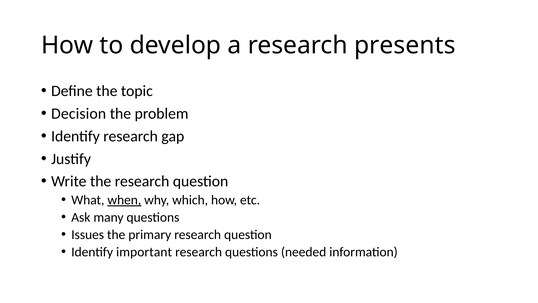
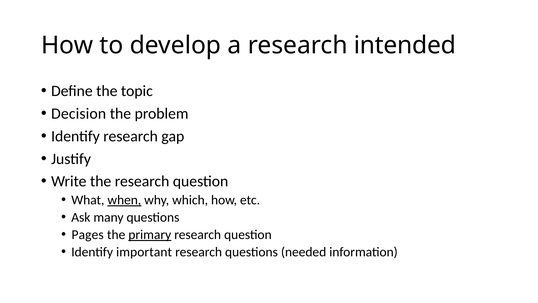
presents: presents -> intended (405, 45)
Issues: Issues -> Pages (88, 234)
primary underline: none -> present (150, 234)
